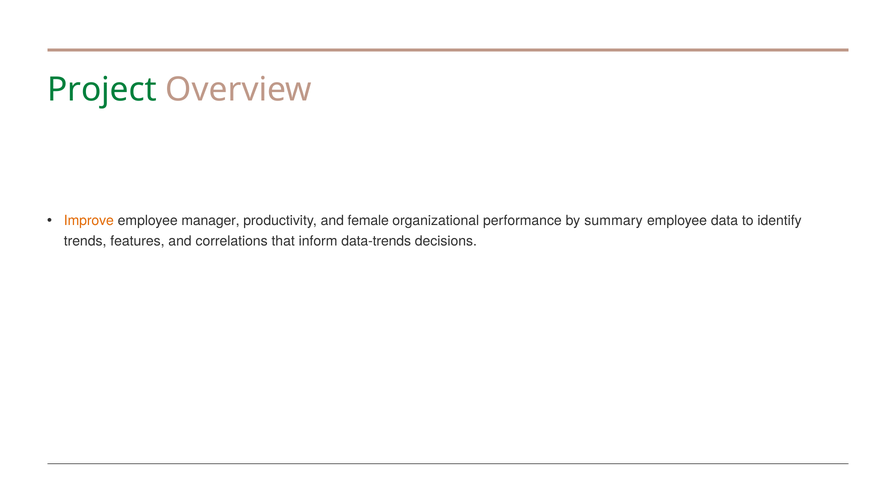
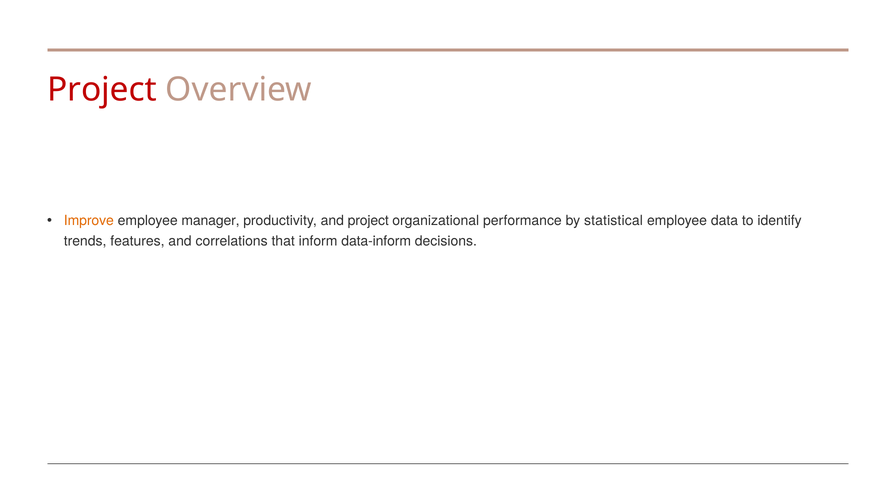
Project colour: green -> red (102, 90)
and female: female -> project (368, 221)
summary: summary -> statistical (613, 221)
data-trends: data-trends -> data-inform (376, 241)
